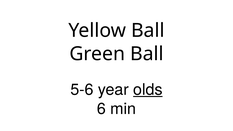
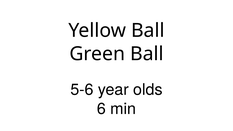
olds underline: present -> none (148, 90)
